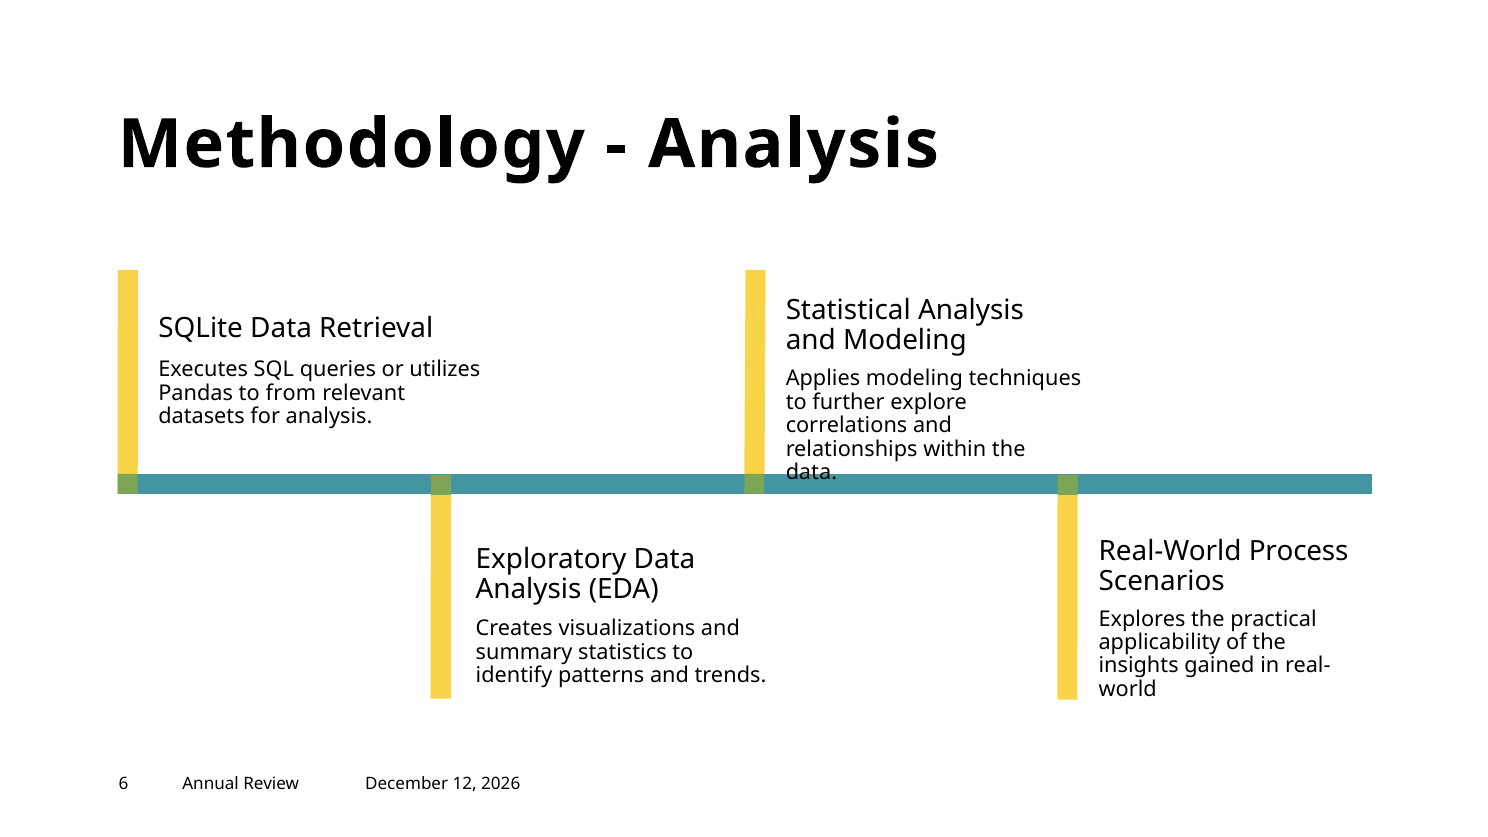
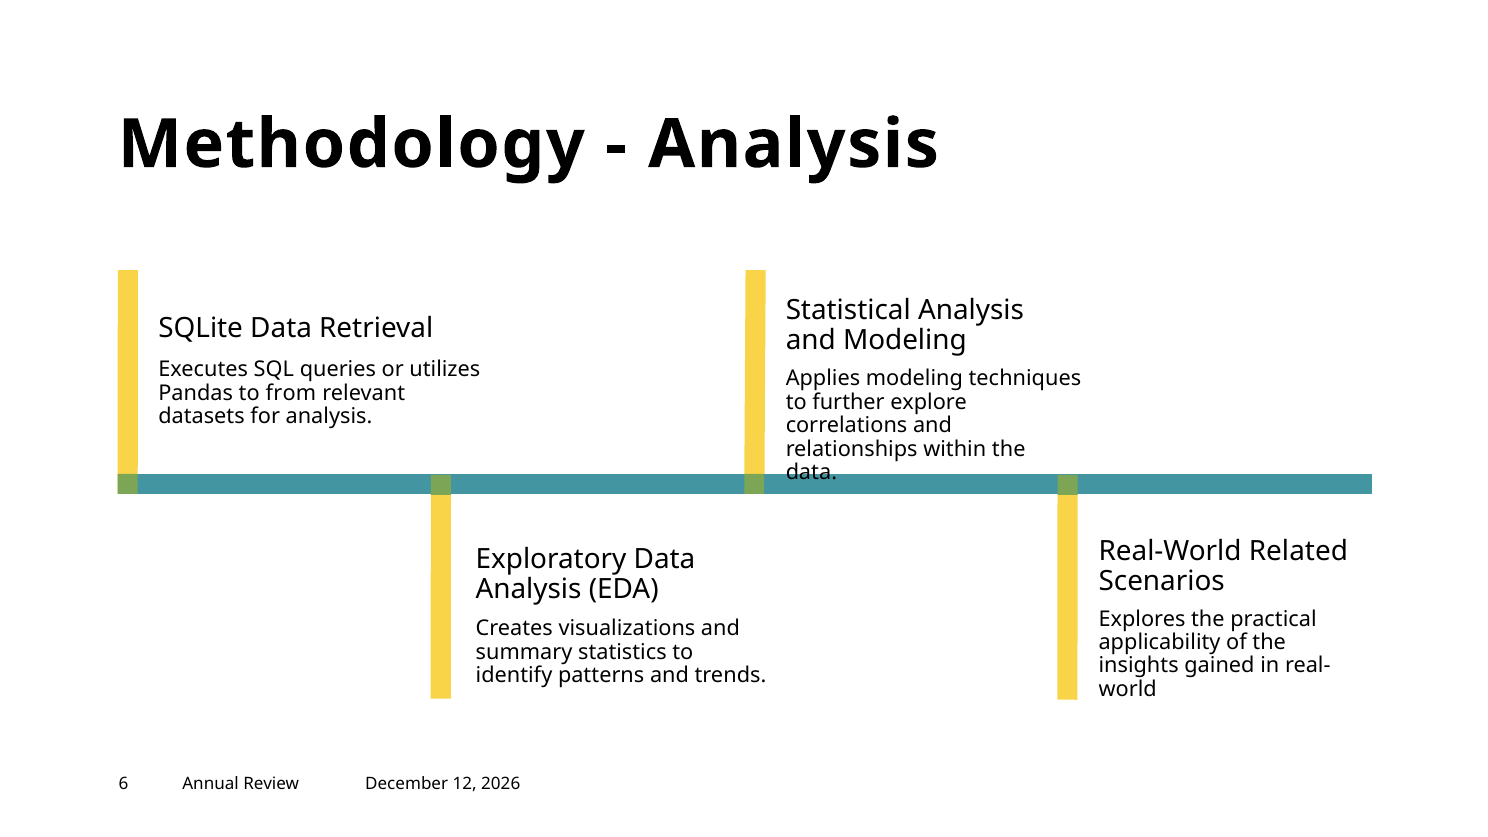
Process: Process -> Related (1298, 552)
